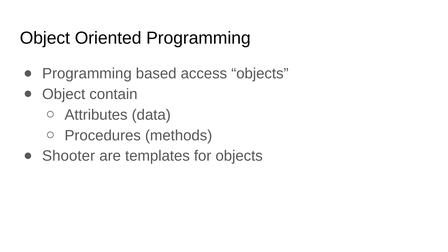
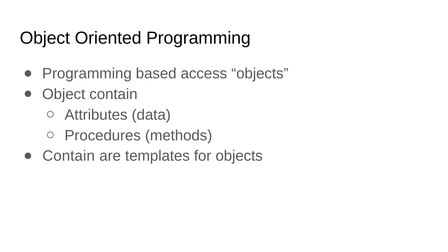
Shooter: Shooter -> Contain (69, 156)
